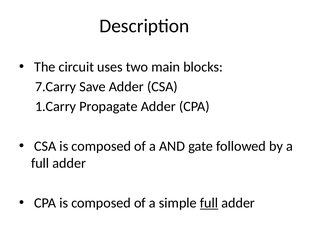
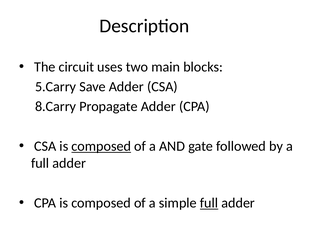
7.Carry: 7.Carry -> 5.Carry (56, 87)
1.Carry: 1.Carry -> 8.Carry (56, 106)
composed underline: none -> present (101, 146)
